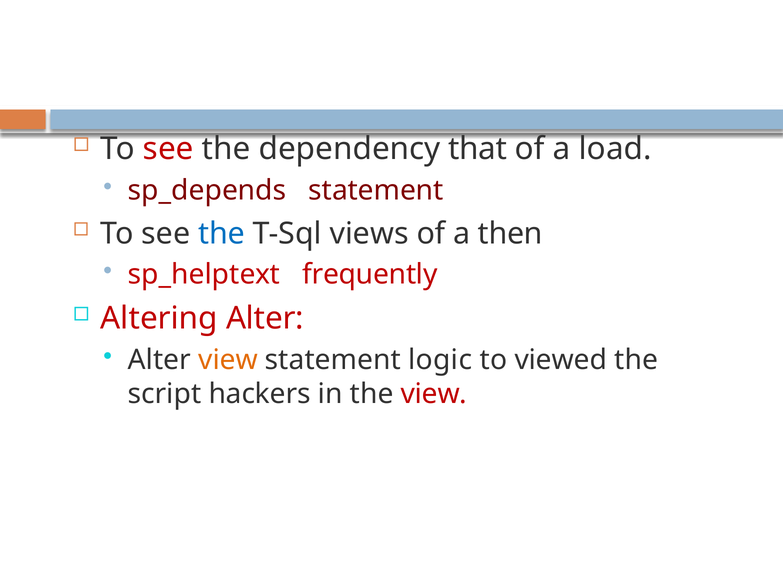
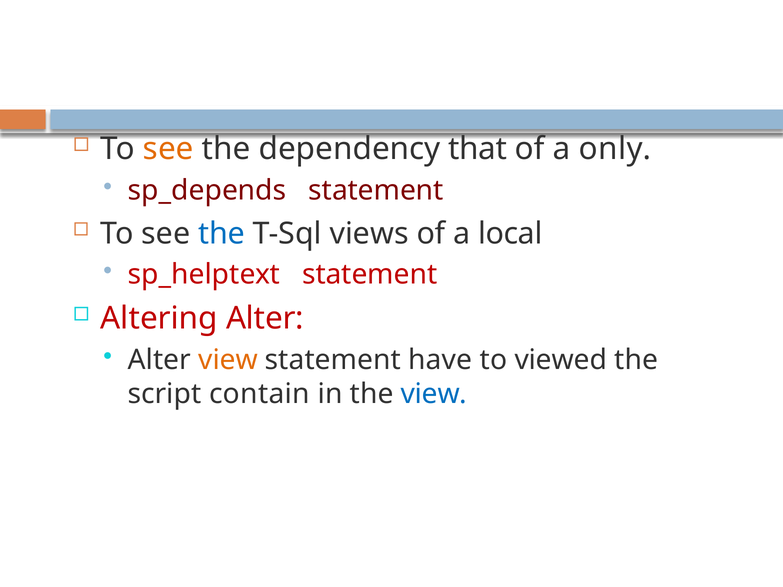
see colour: red -> orange (168, 149)
load: load -> only (615, 149)
then: then -> local (510, 234)
sp_helptext frequently: frequently -> statement (370, 275)
logic: logic -> have (440, 360)
hackers: hackers -> contain (259, 394)
view colour: red -> blue (434, 394)
